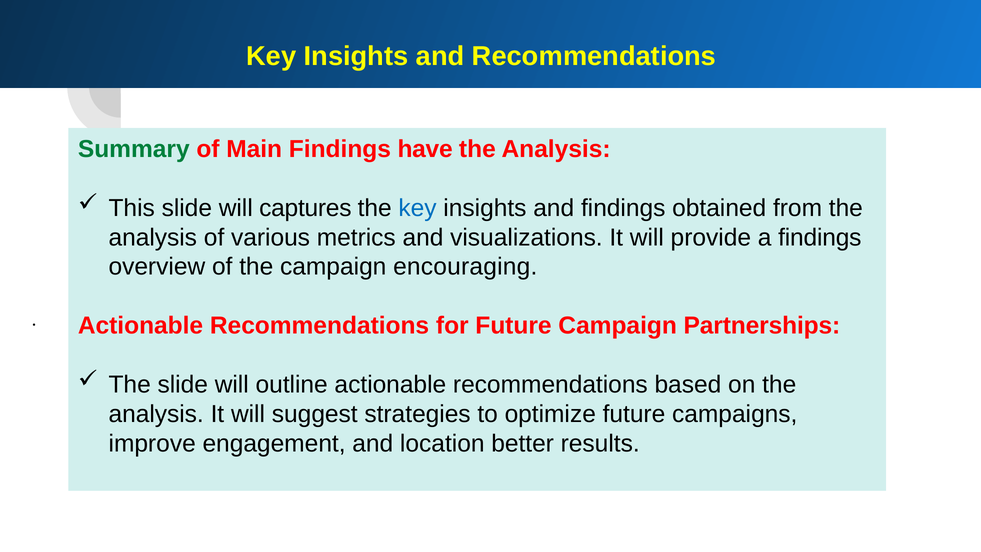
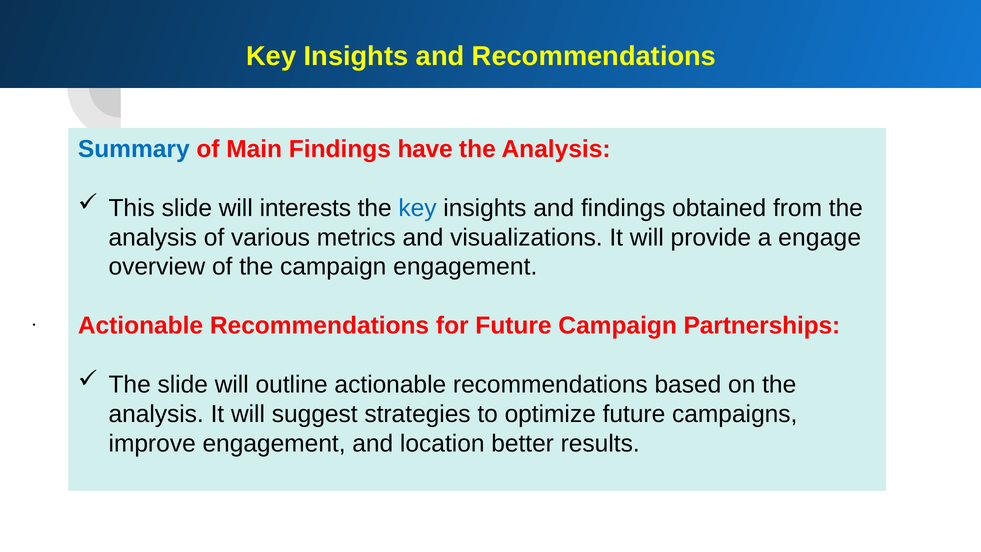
Summary colour: green -> blue (134, 149)
captures: captures -> interests (305, 208)
a findings: findings -> engage (820, 237)
campaign encouraging: encouraging -> engagement (465, 267)
